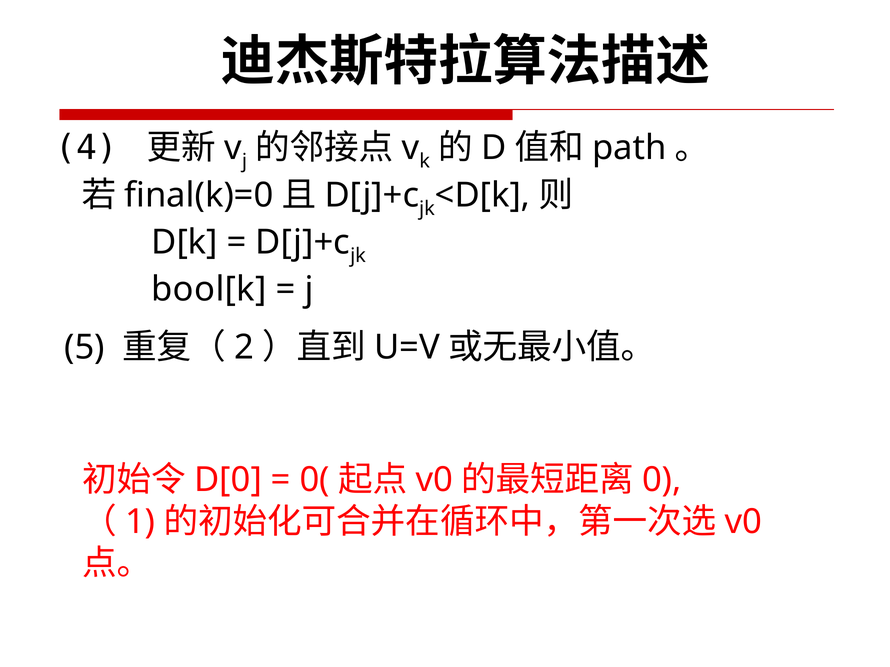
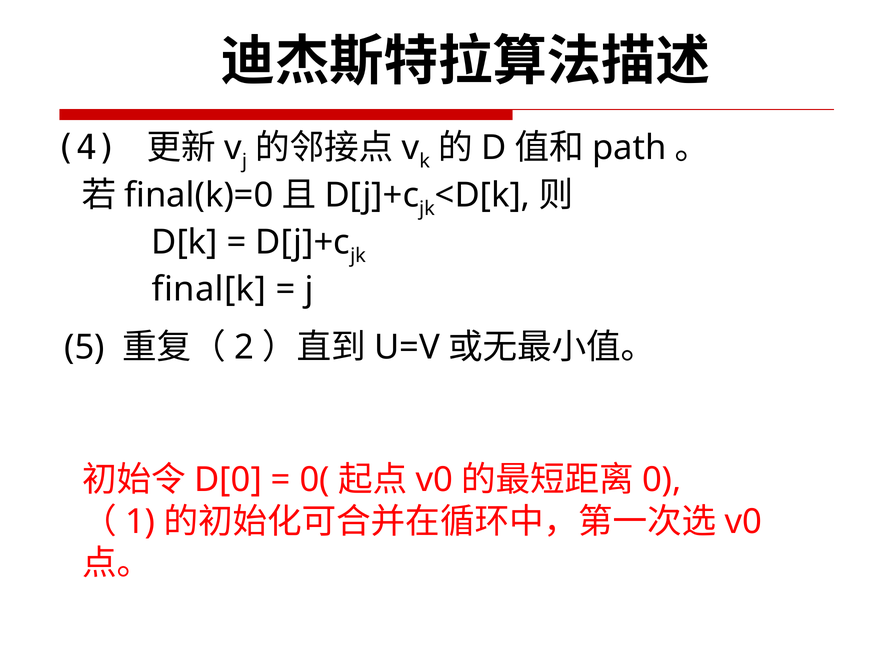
bool[k: bool[k -> final[k (209, 290)
